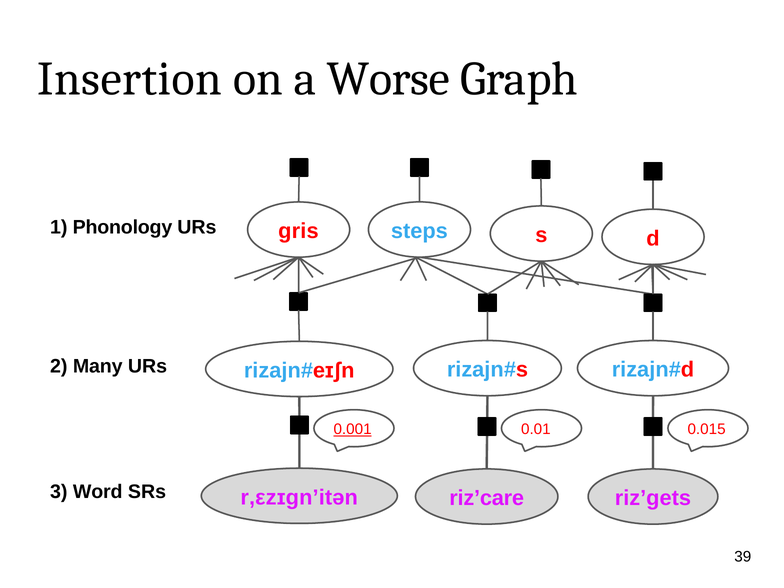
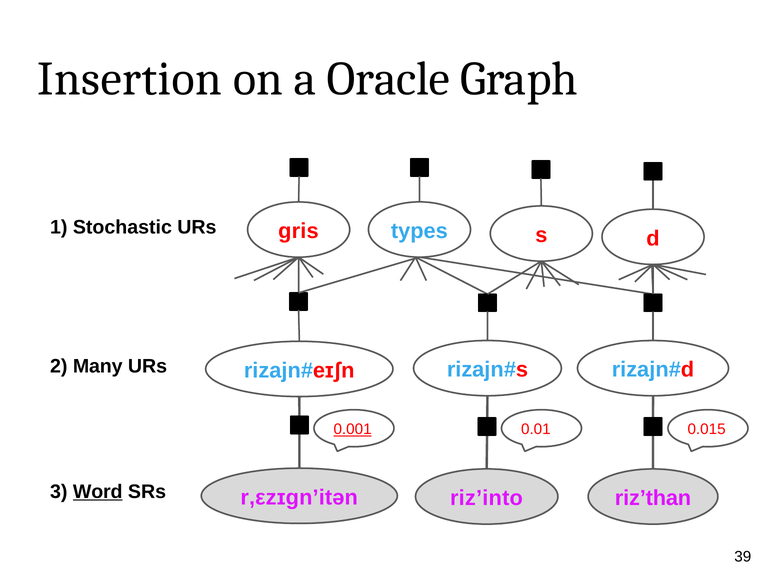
Worse: Worse -> Oracle (388, 79)
Phonology: Phonology -> Stochastic (122, 227)
steps: steps -> types (419, 231)
Word underline: none -> present (98, 492)
riz’care: riz’care -> riz’into (486, 498)
riz’gets: riz’gets -> riz’than (653, 498)
